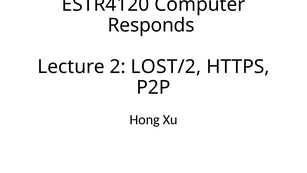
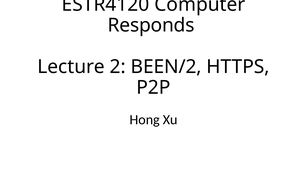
LOST/2: LOST/2 -> BEEN/2 (166, 67)
